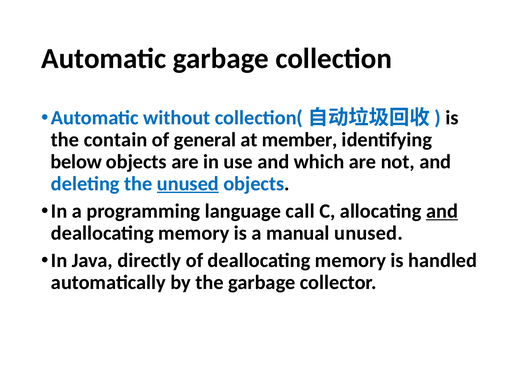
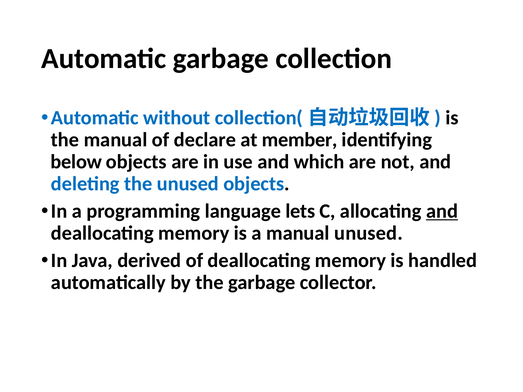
the contain: contain -> manual (115, 140)
general: general -> declare (205, 140)
unused underline: present -> none (188, 184)
call: call -> lets (300, 211)
directly: directly -> derived (149, 261)
